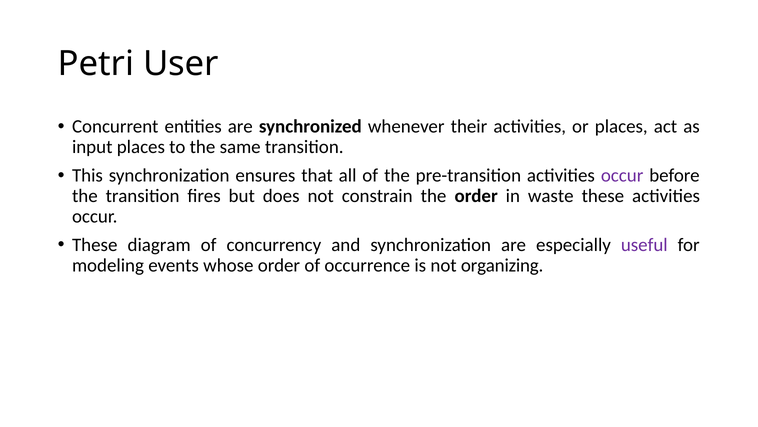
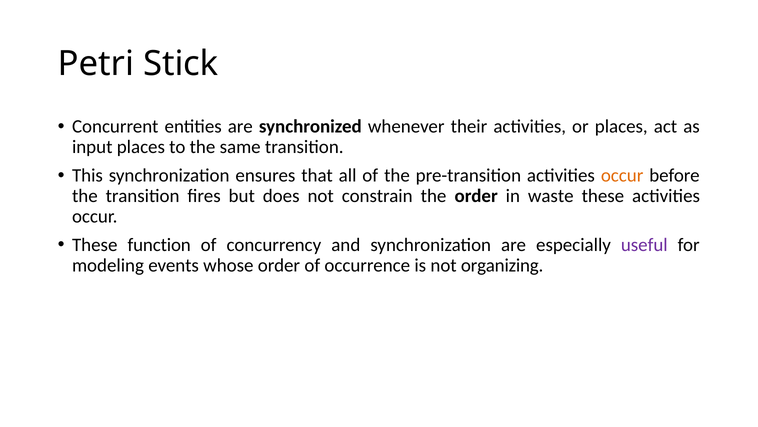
User: User -> Stick (181, 64)
occur colour: purple -> orange (622, 175)
diagram: diagram -> function (159, 245)
